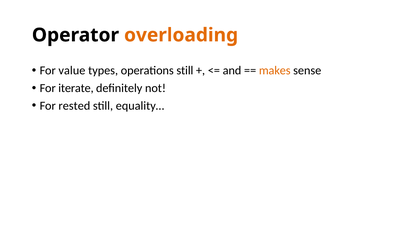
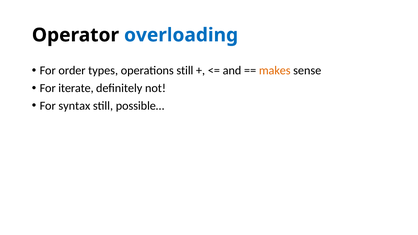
overloading colour: orange -> blue (181, 35)
value: value -> order (72, 71)
rested: rested -> syntax (74, 106)
equality…: equality… -> possible… (140, 106)
